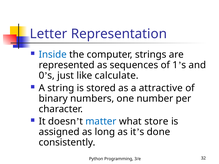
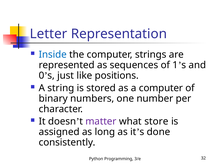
calculate: calculate -> positions (117, 76)
a attractive: attractive -> computer (161, 88)
matter colour: blue -> purple (101, 122)
